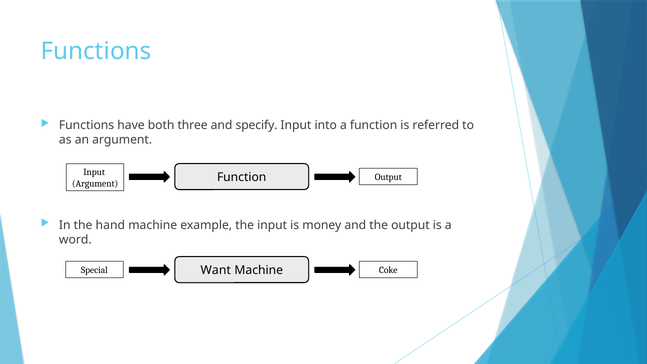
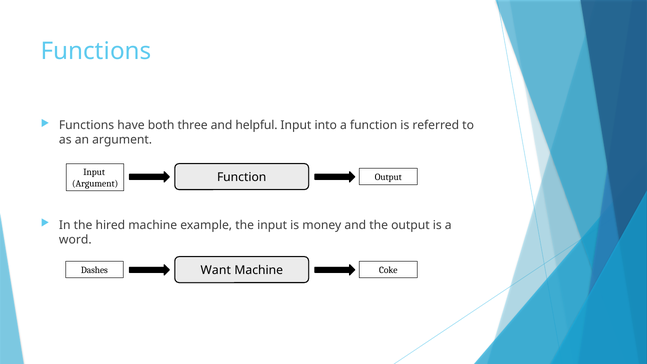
specify: specify -> helpful (257, 125)
hand: hand -> hired (110, 225)
Special: Special -> Dashes (94, 270)
